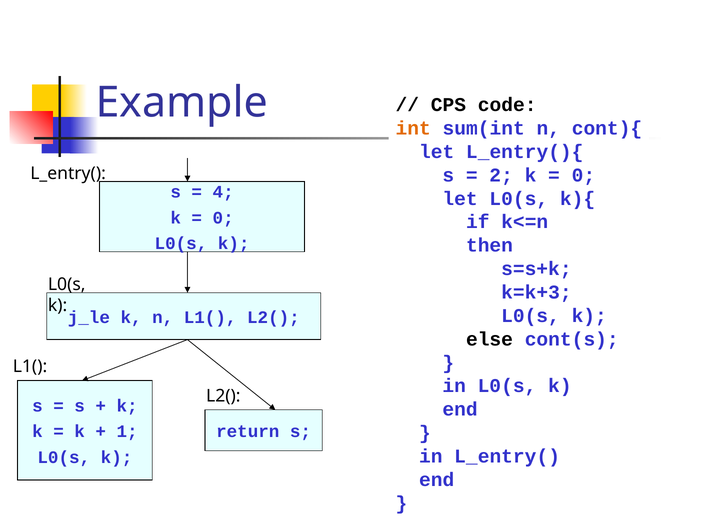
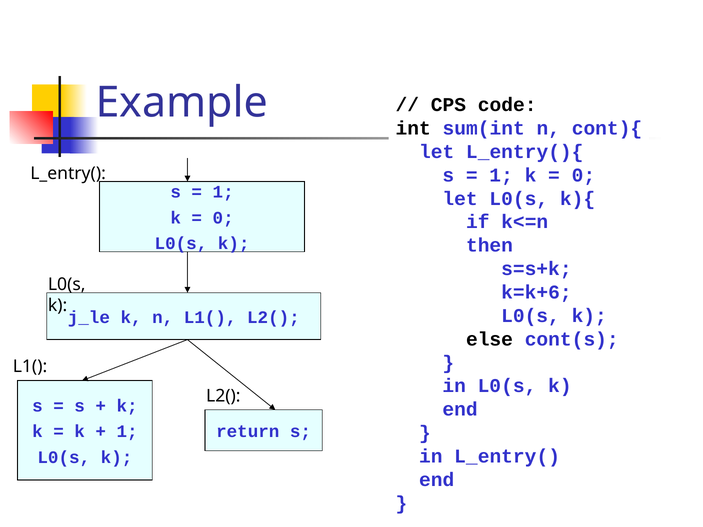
int colour: orange -> black (413, 128)
2: 2 -> 1 (501, 175)
4: 4 -> 1 (223, 192)
k=k+3: k=k+3 -> k=k+6 (536, 292)
